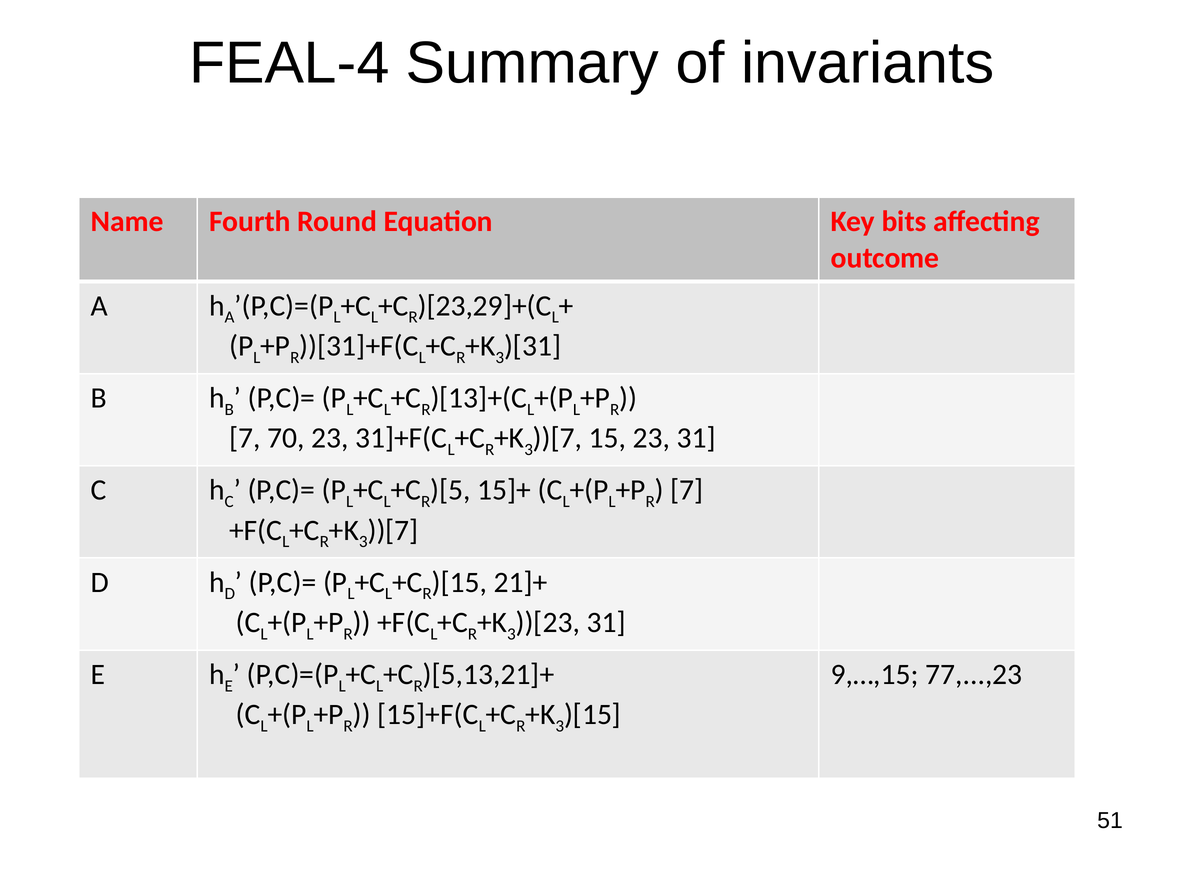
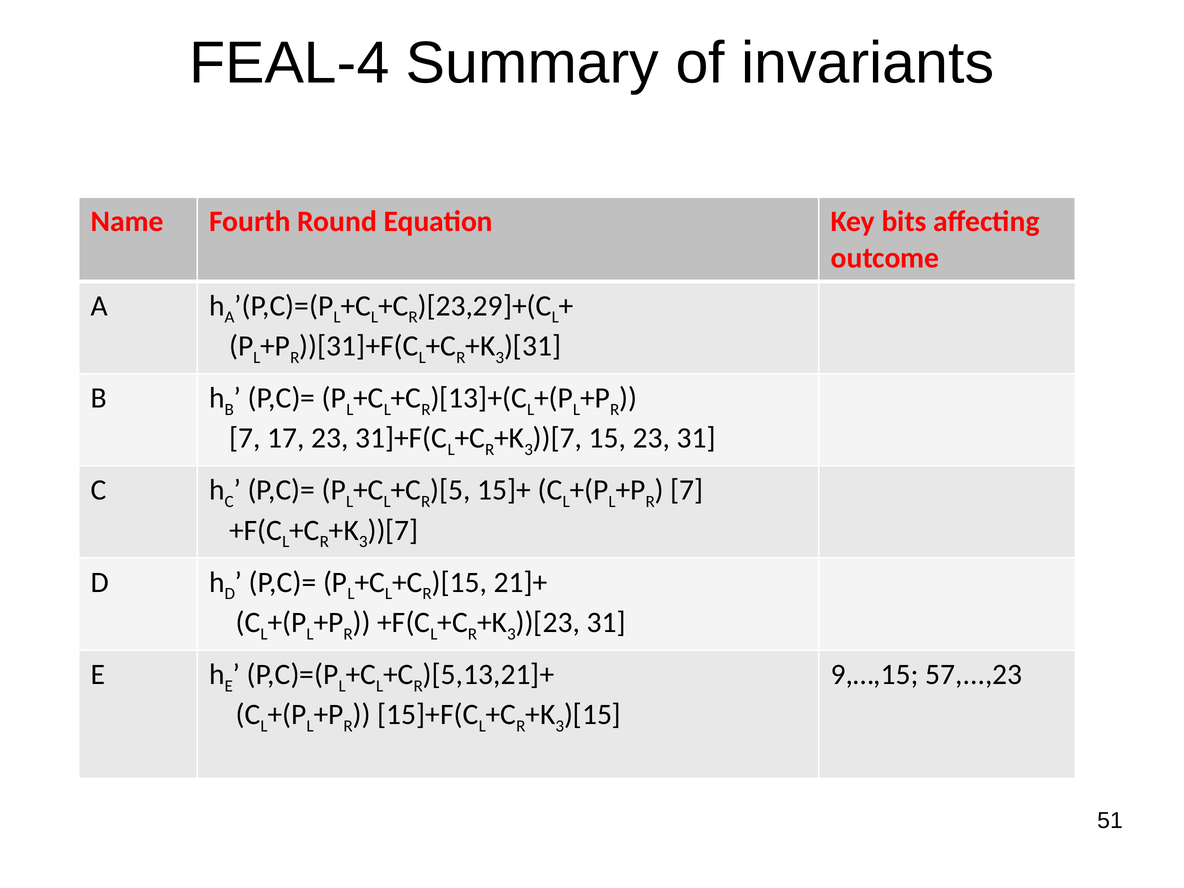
70: 70 -> 17 (286, 438)
77,...,23: 77,...,23 -> 57,...,23 (974, 674)
